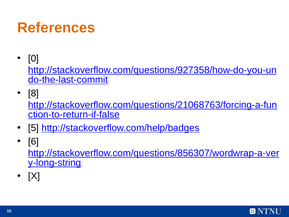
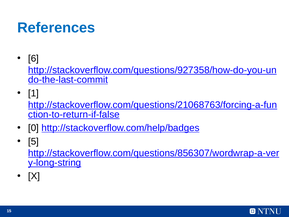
References colour: orange -> blue (56, 28)
0: 0 -> 6 (34, 58)
8: 8 -> 1 (34, 93)
5: 5 -> 0 (34, 128)
6: 6 -> 5 (34, 141)
